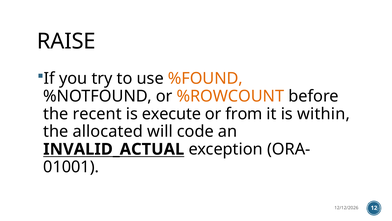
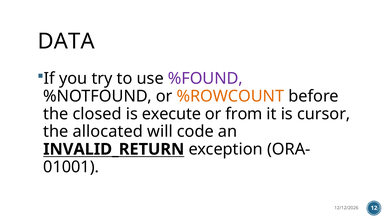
RAISE: RAISE -> DATA (66, 41)
%FOUND colour: orange -> purple (205, 78)
recent: recent -> closed (97, 114)
within: within -> cursor (324, 114)
INVALID_ACTUAL: INVALID_ACTUAL -> INVALID_RETURN (114, 149)
